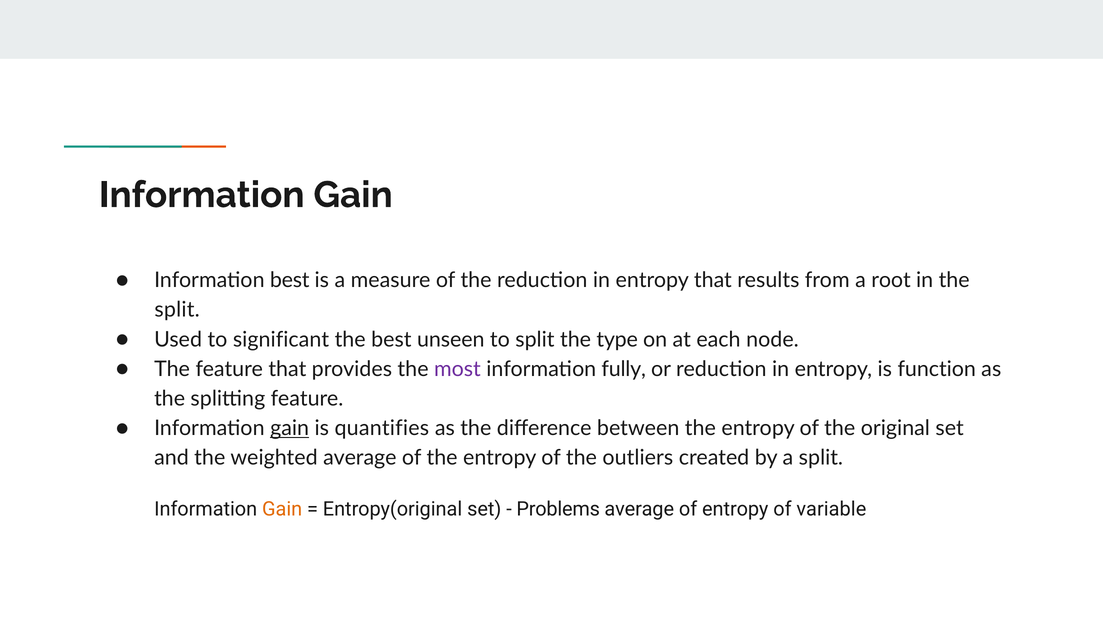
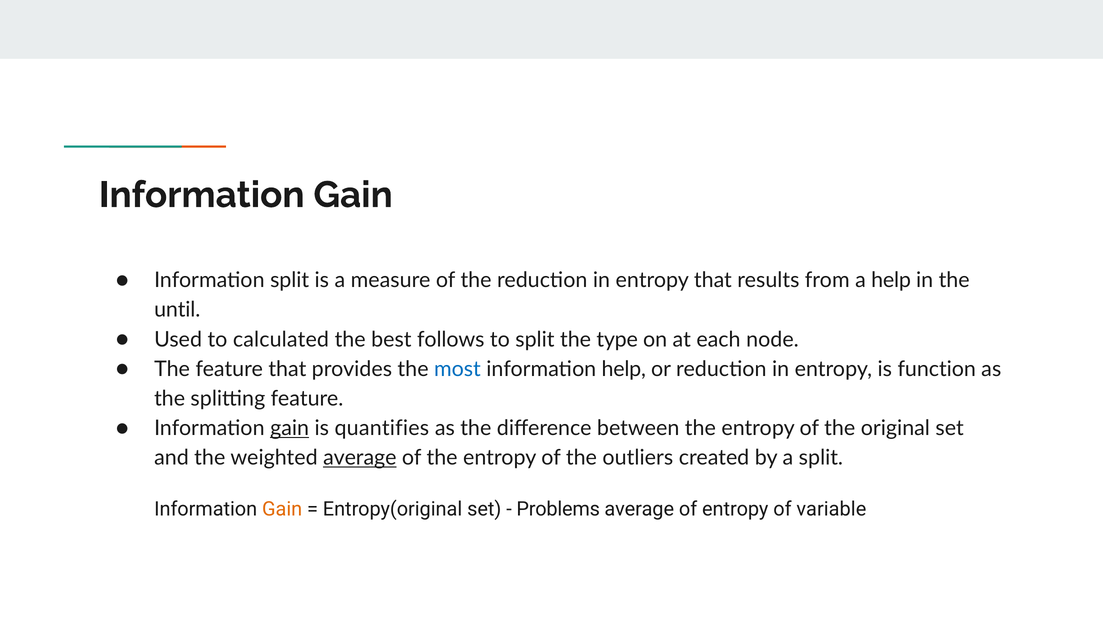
Information best: best -> split (290, 280)
a root: root -> help (891, 280)
split: split -> until (177, 310)
significant: significant -> calculated (281, 339)
unseen: unseen -> follows (451, 339)
most colour: purple -> blue (457, 369)
information fully: fully -> help (624, 369)
average underline: none -> present (360, 457)
